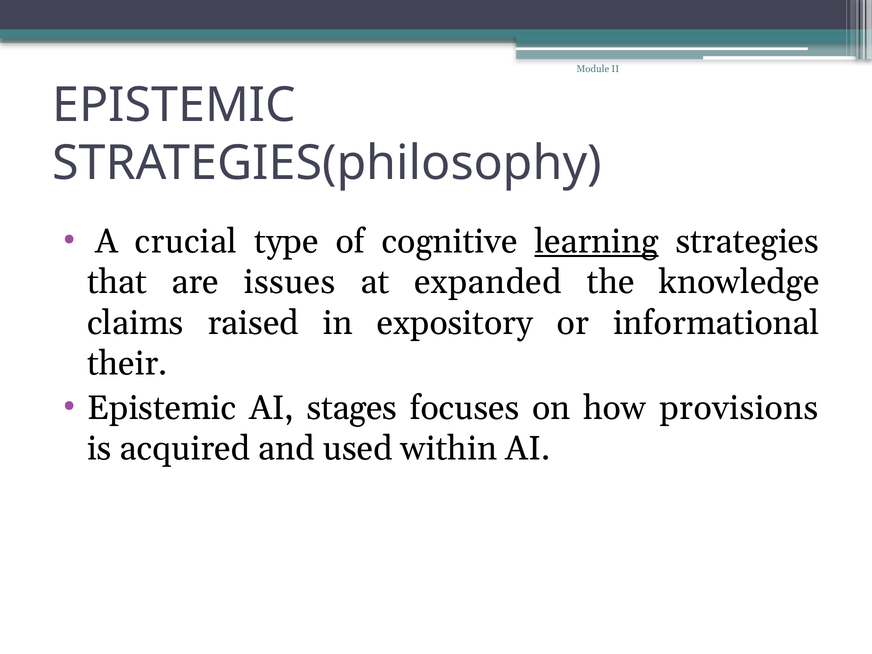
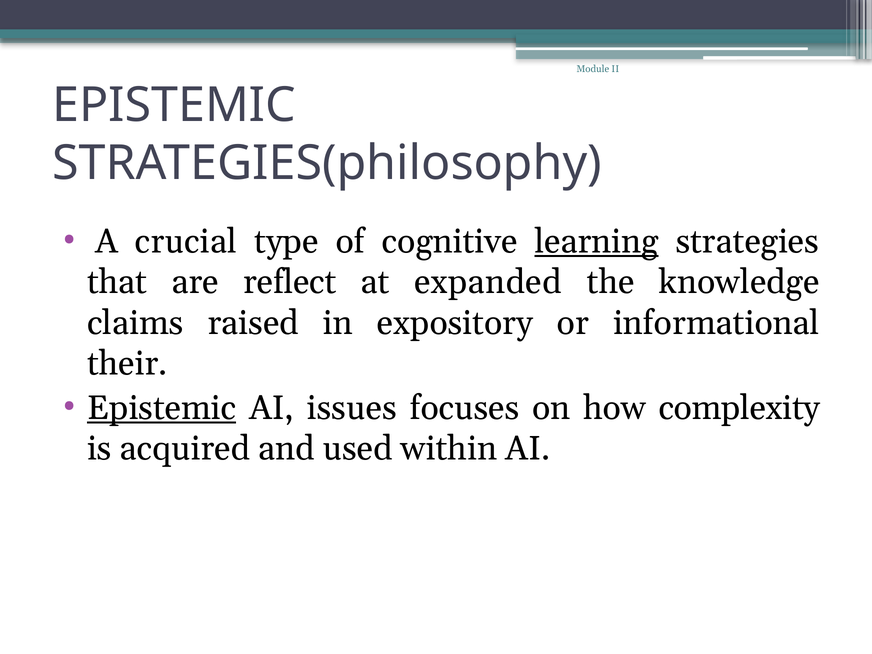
issues: issues -> reflect (290, 282)
Epistemic underline: none -> present (162, 408)
stages: stages -> issues (352, 408)
provisions: provisions -> complexity (739, 408)
